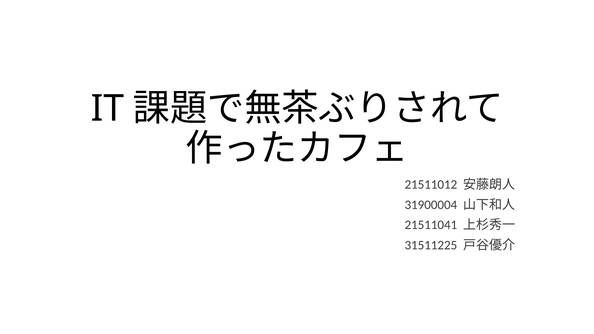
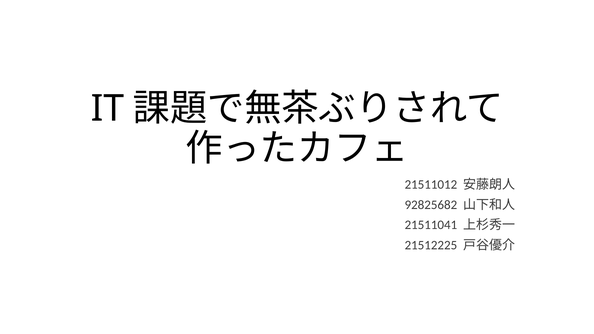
31900004: 31900004 -> 92825682 (431, 205)
31511225: 31511225 -> 21512225 (431, 245)
